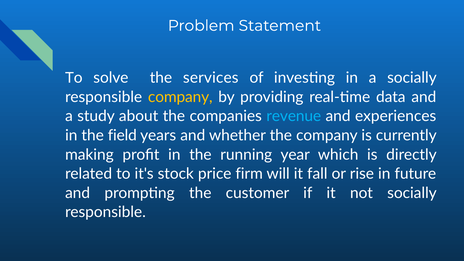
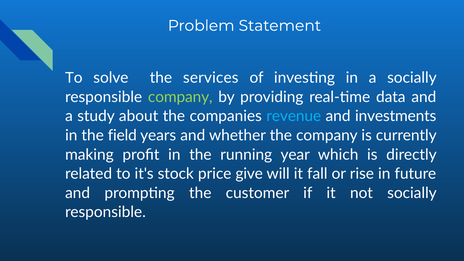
company colour: yellow -> light green (180, 97)
experiences: experiences -> investments (396, 116)
firm: firm -> give (249, 174)
